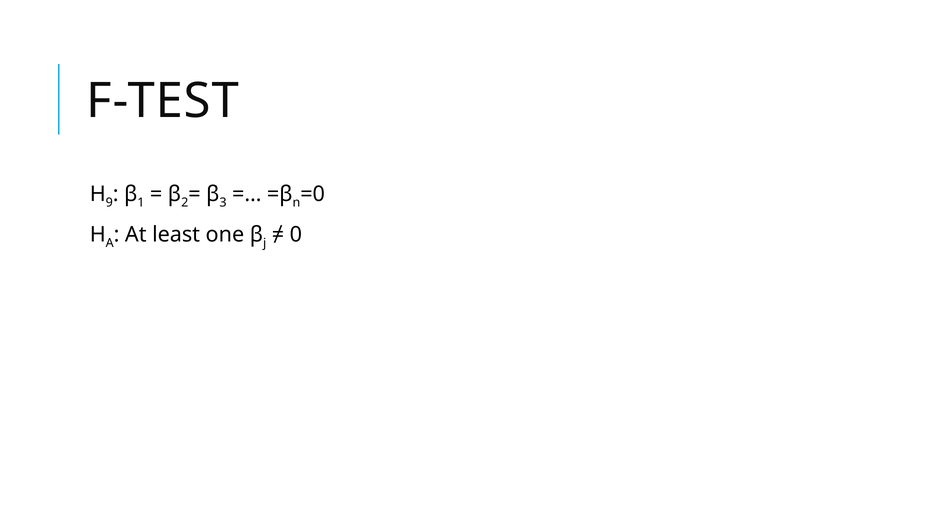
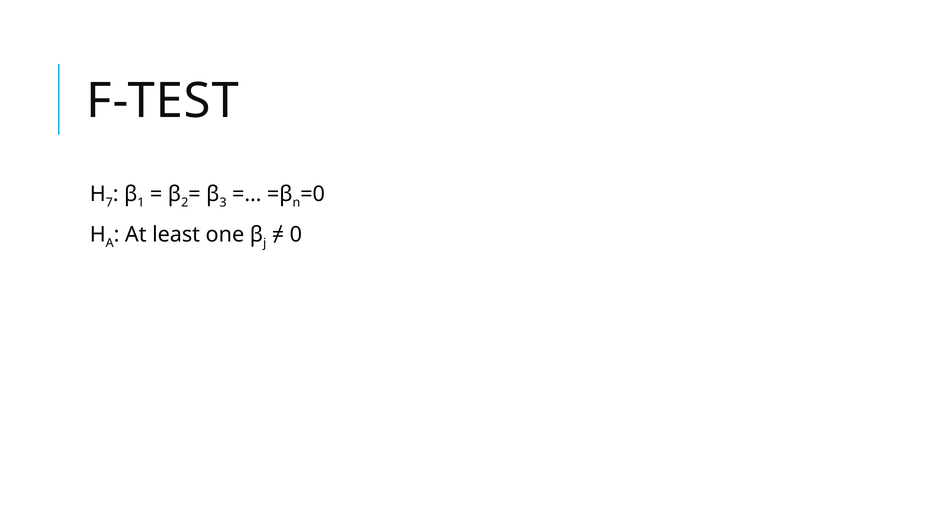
9: 9 -> 7 (109, 203)
